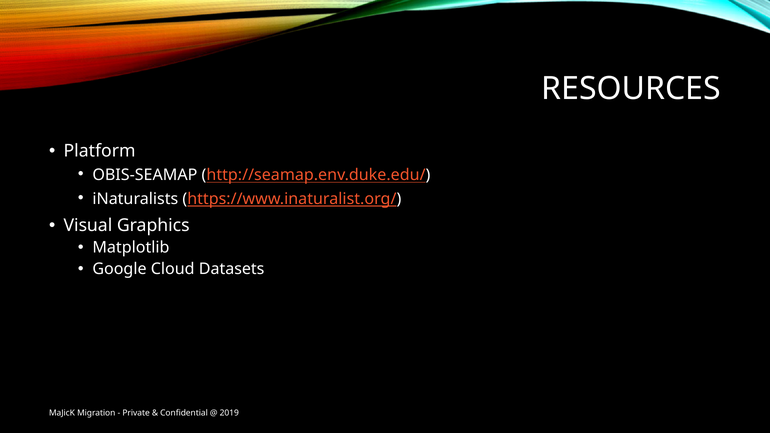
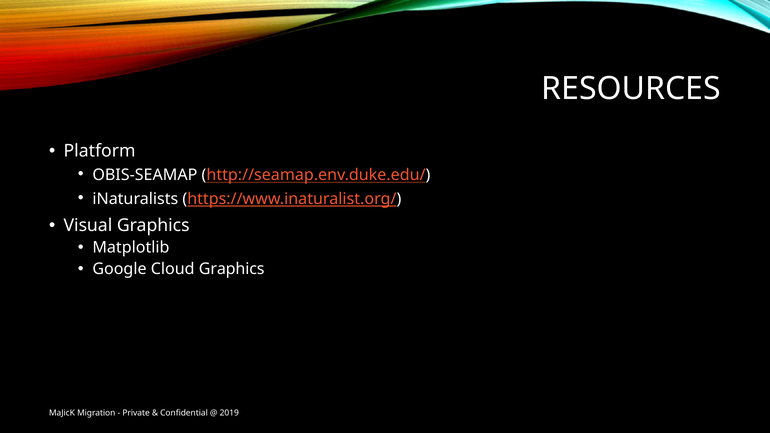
Cloud Datasets: Datasets -> Graphics (232, 269)
